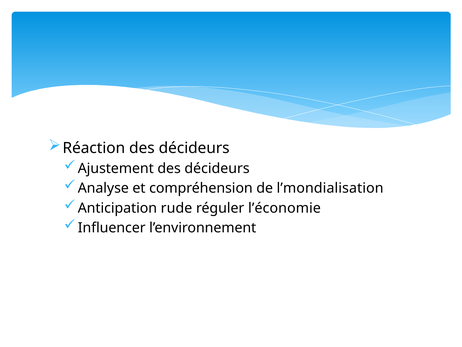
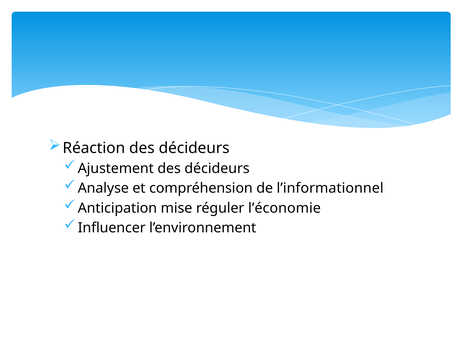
l’mondialisation: l’mondialisation -> l’informationnel (330, 188)
rude: rude -> mise (177, 208)
